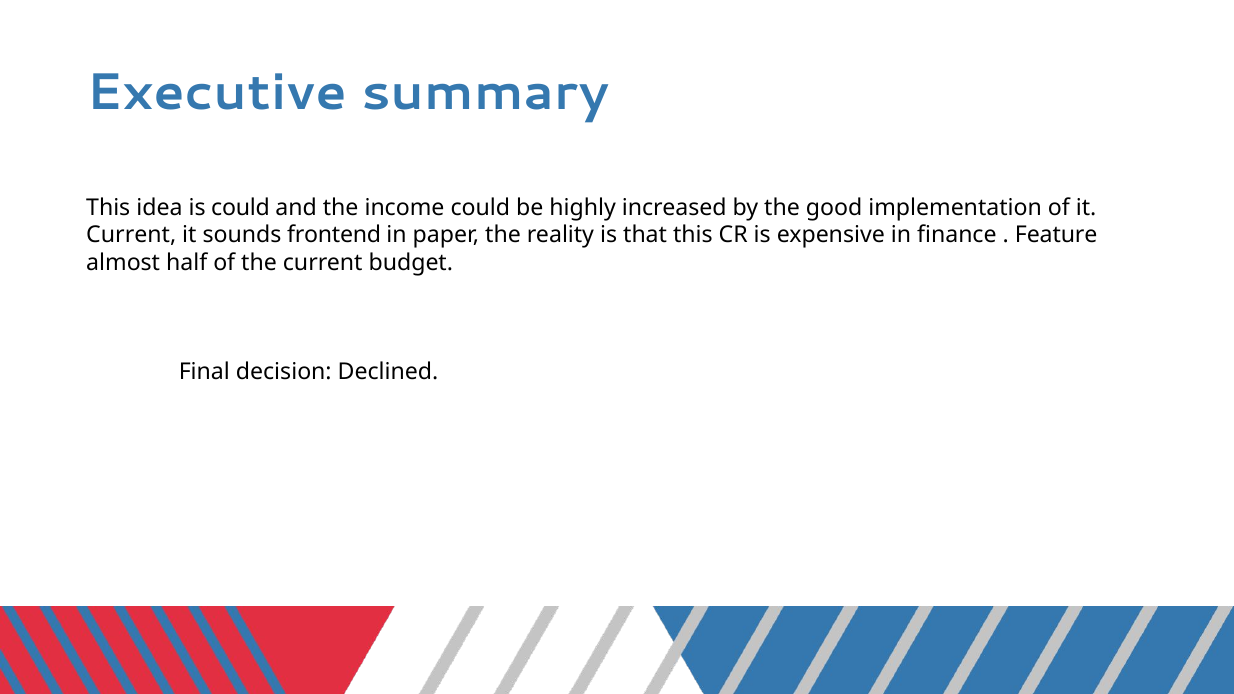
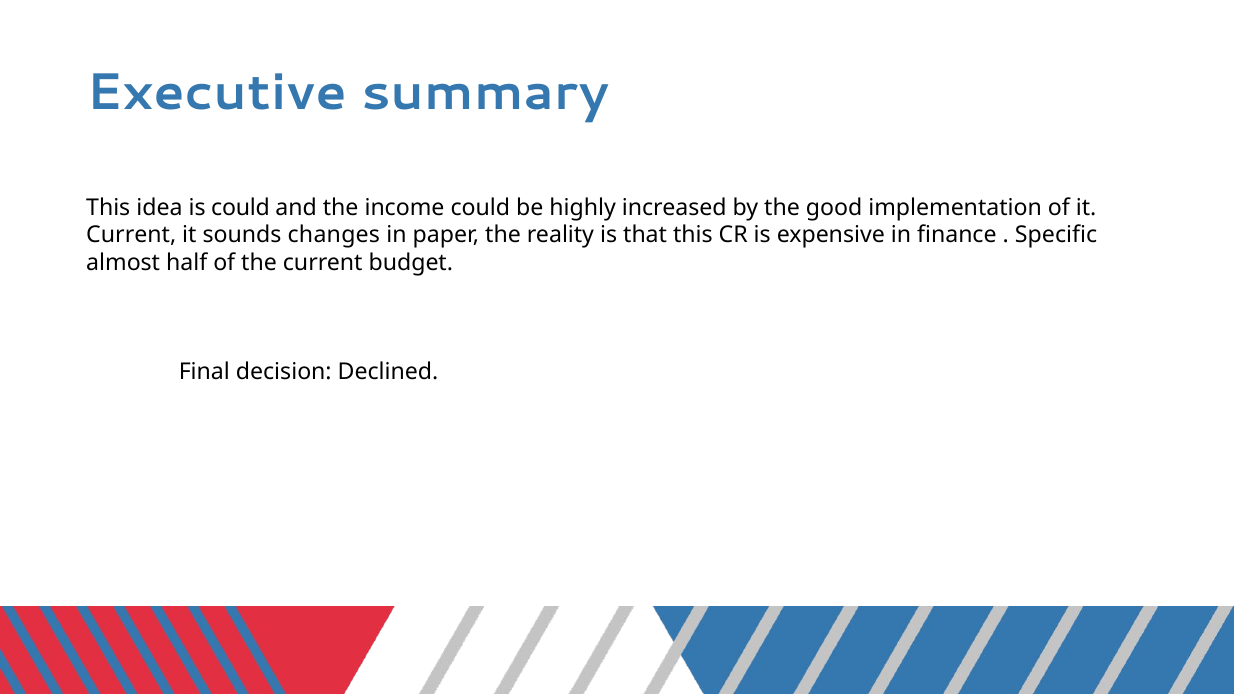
frontend: frontend -> changes (334, 235)
Feature: Feature -> Specific (1056, 235)
